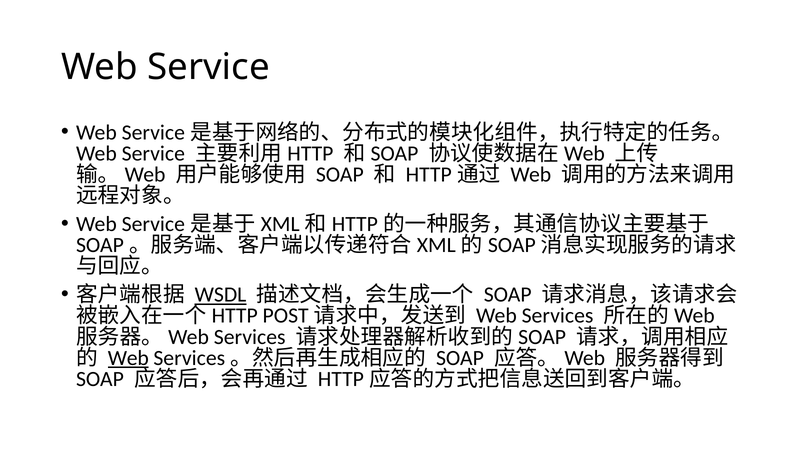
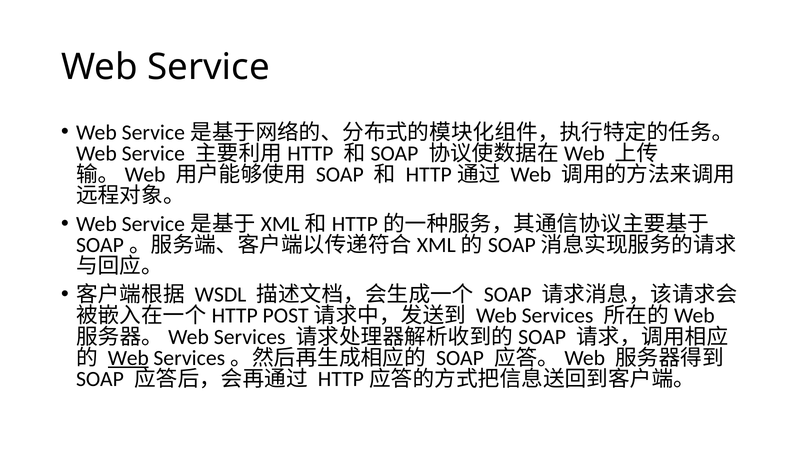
WSDL underline: present -> none (221, 295)
